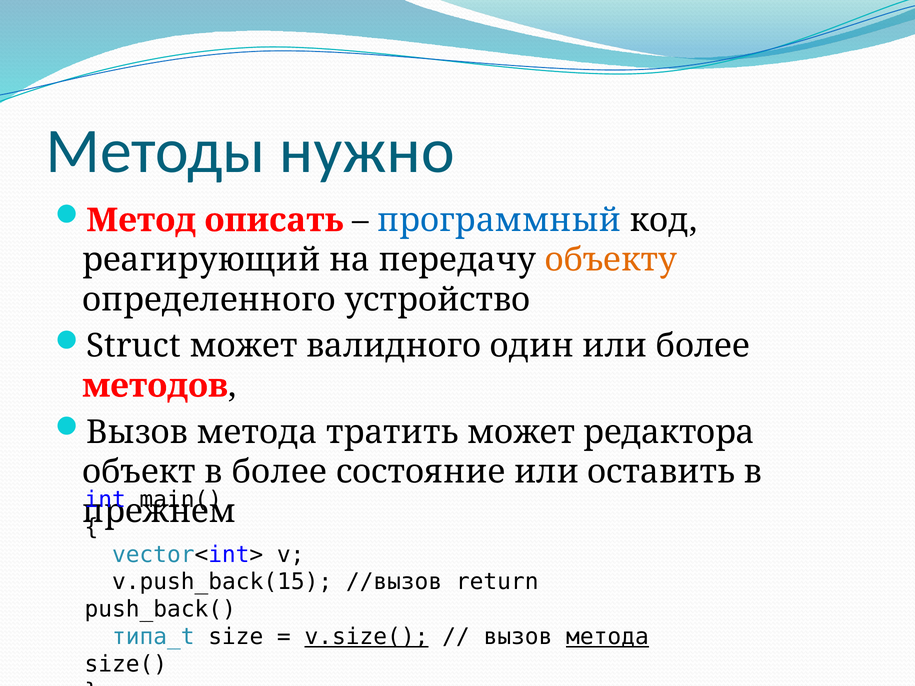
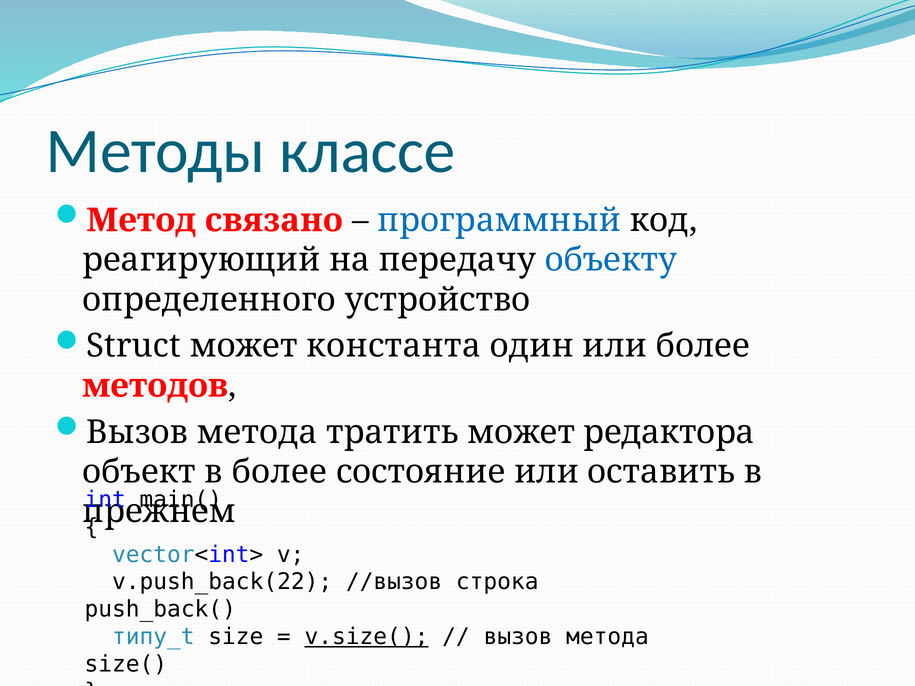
нужно: нужно -> классе (367, 151)
описать: описать -> связано (274, 220)
объекту colour: orange -> blue (611, 260)
валидного: валидного -> константа (394, 346)
v.push_back(15: v.push_back(15 -> v.push_back(22 (222, 582)
return: return -> строка (497, 582)
типа_t: типа_t -> типу_t (153, 637)
метода underline: present -> none (607, 637)
